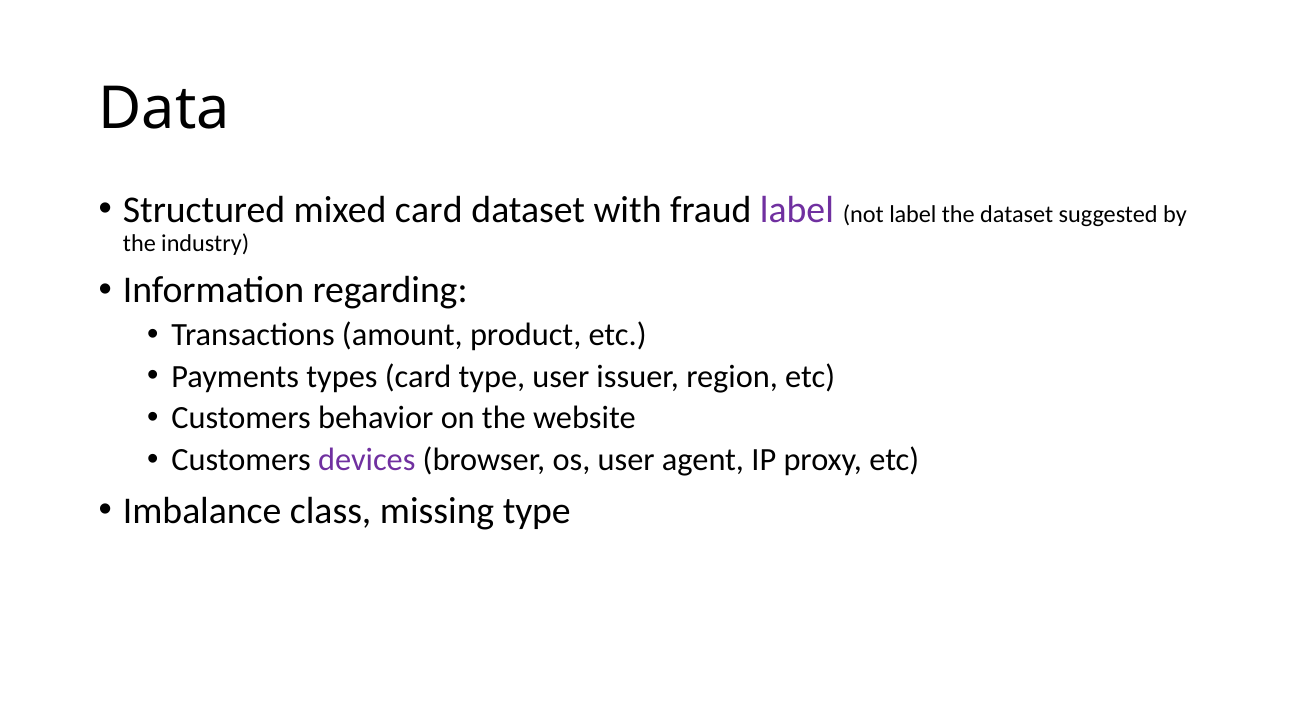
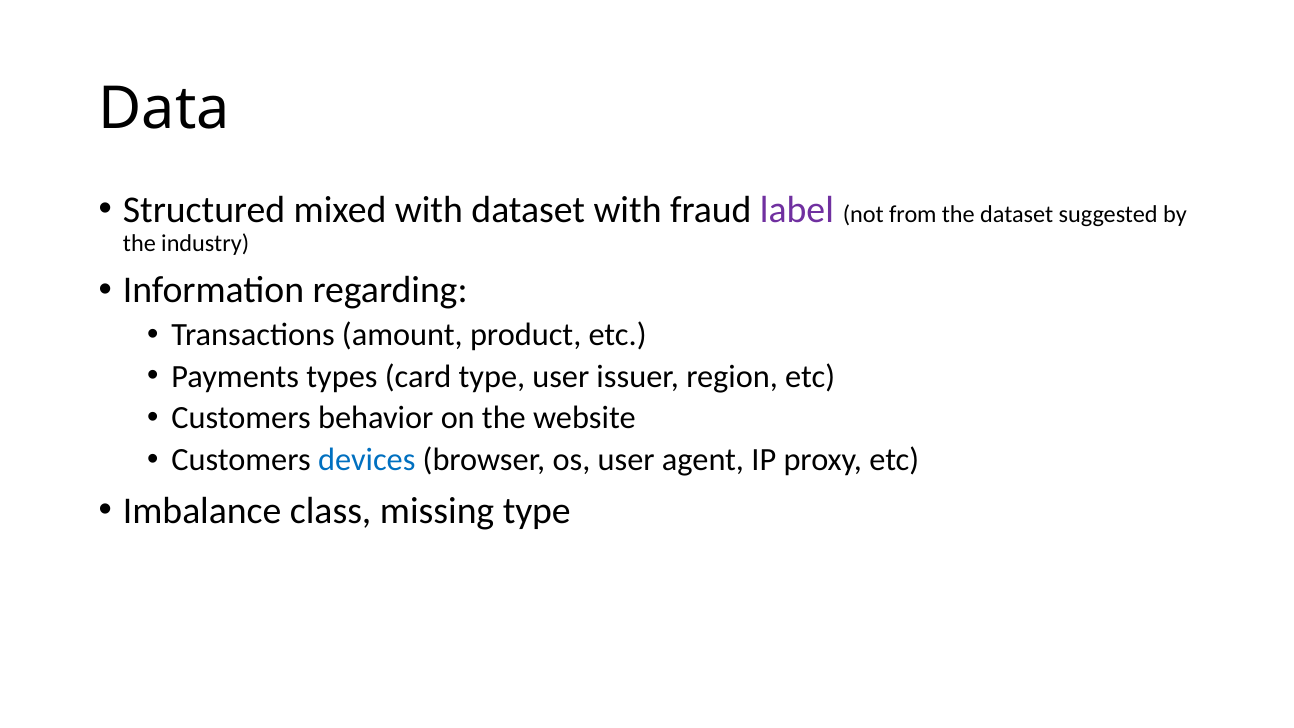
mixed card: card -> with (429, 210)
not label: label -> from (913, 214)
devices colour: purple -> blue (367, 460)
